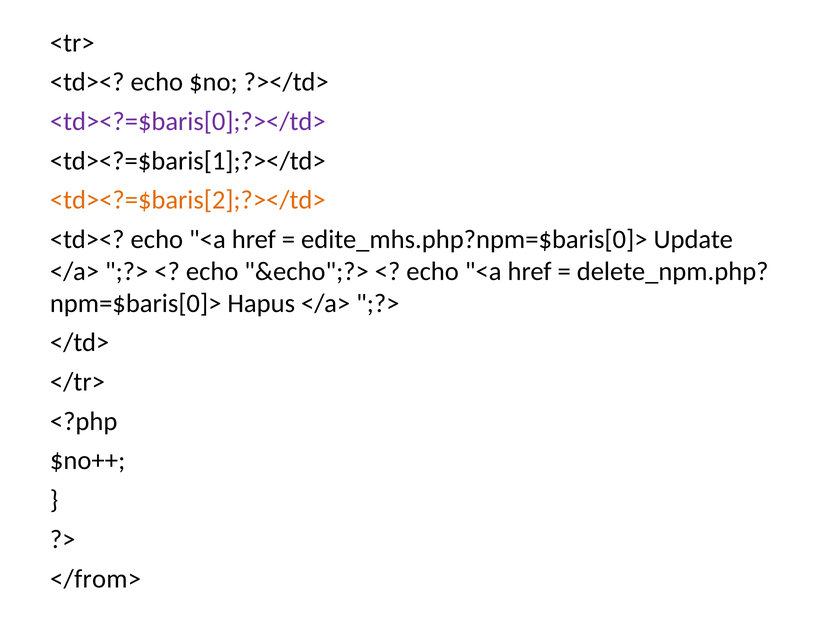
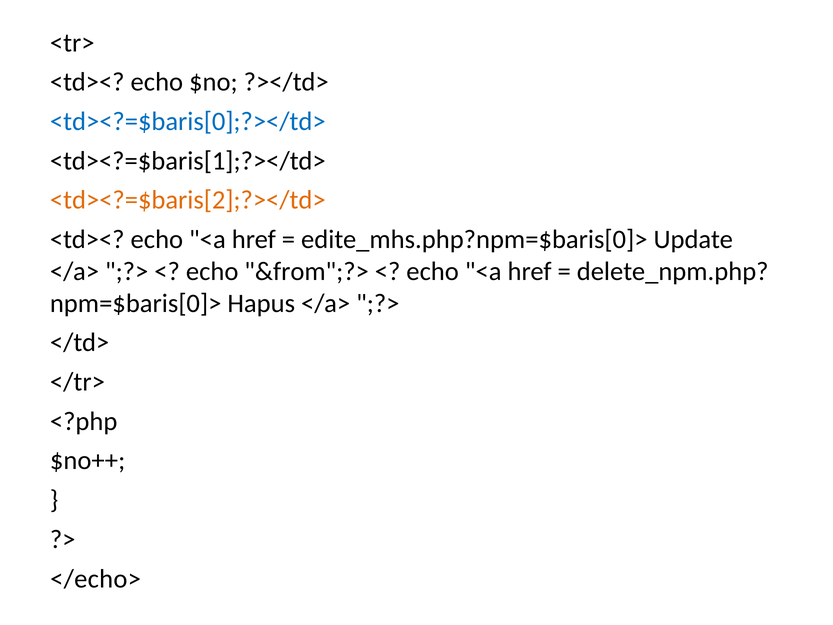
<td><?=$baris[0];?></td> colour: purple -> blue (188, 121)
&echo";?>: &echo";?> -> &from";?> (307, 271)
</from>: </from> -> </echo> (96, 578)
